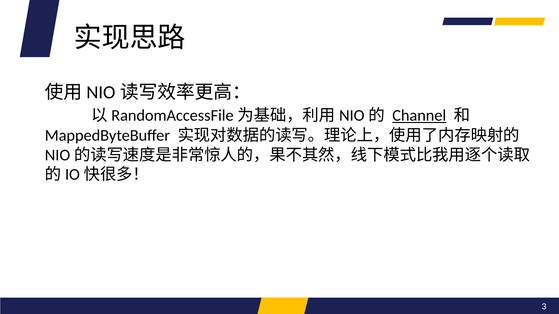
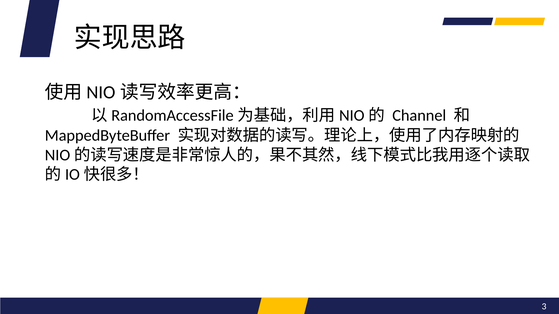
Channel underline: present -> none (419, 116)
